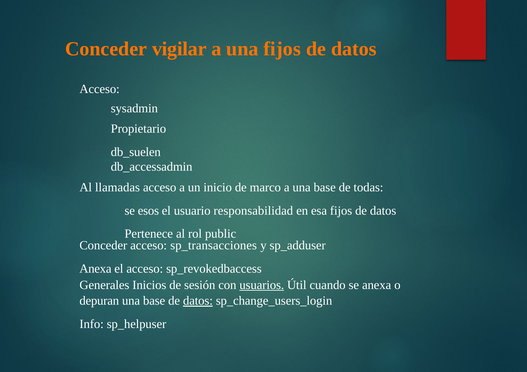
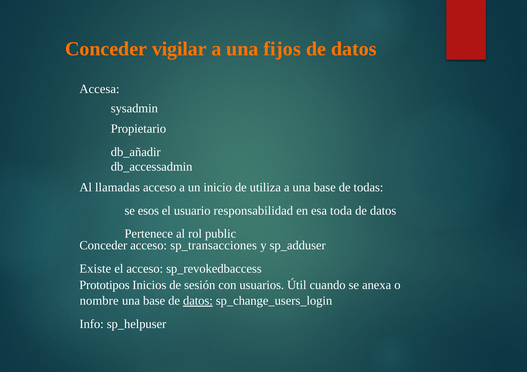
Acceso: Acceso -> Accesa (100, 89)
db_suelen: db_suelen -> db_añadir (136, 152)
marco: marco -> utiliza (265, 188)
esa fijos: fijos -> toda (341, 211)
Anexa: Anexa -> Existe (95, 269)
Generales: Generales -> Prototipos (104, 285)
usuarios underline: present -> none (262, 285)
depuran: depuran -> nombre (99, 301)
